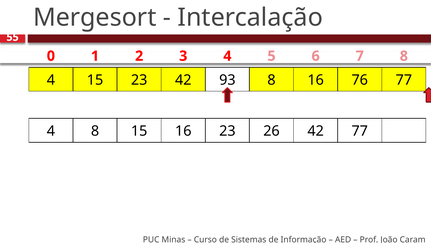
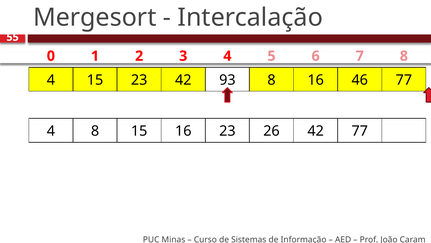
76: 76 -> 46 (360, 80)
